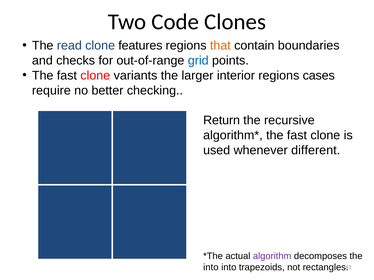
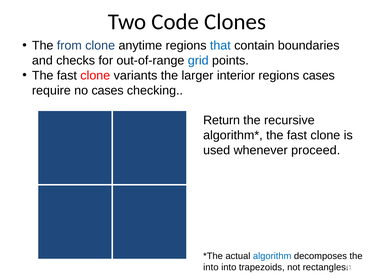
read: read -> from (69, 46)
features: features -> anytime (140, 46)
that colour: orange -> blue (220, 46)
no better: better -> cases (108, 91)
different: different -> proceed (316, 150)
algorithm colour: purple -> blue (272, 257)
